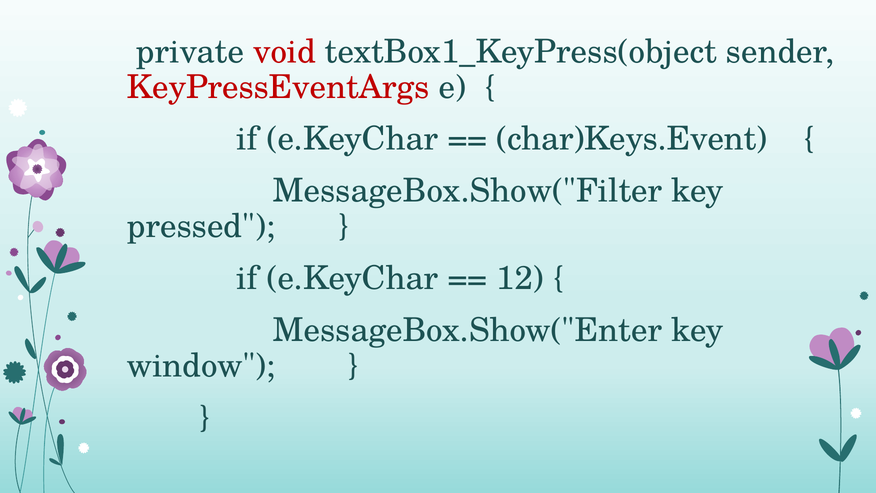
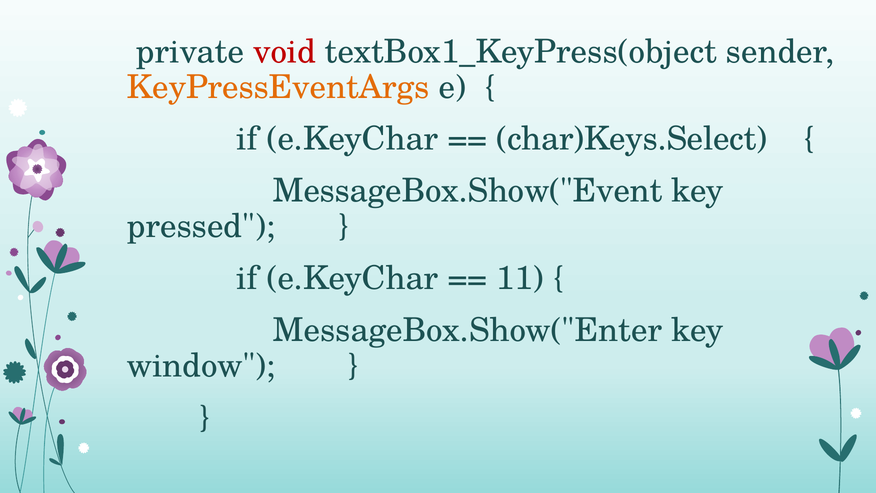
KeyPressEventArgs colour: red -> orange (278, 87)
char)Keys.Event: char)Keys.Event -> char)Keys.Select (632, 139)
MessageBox.Show("Filter: MessageBox.Show("Filter -> MessageBox.Show("Event (468, 191)
12: 12 -> 11 (520, 278)
